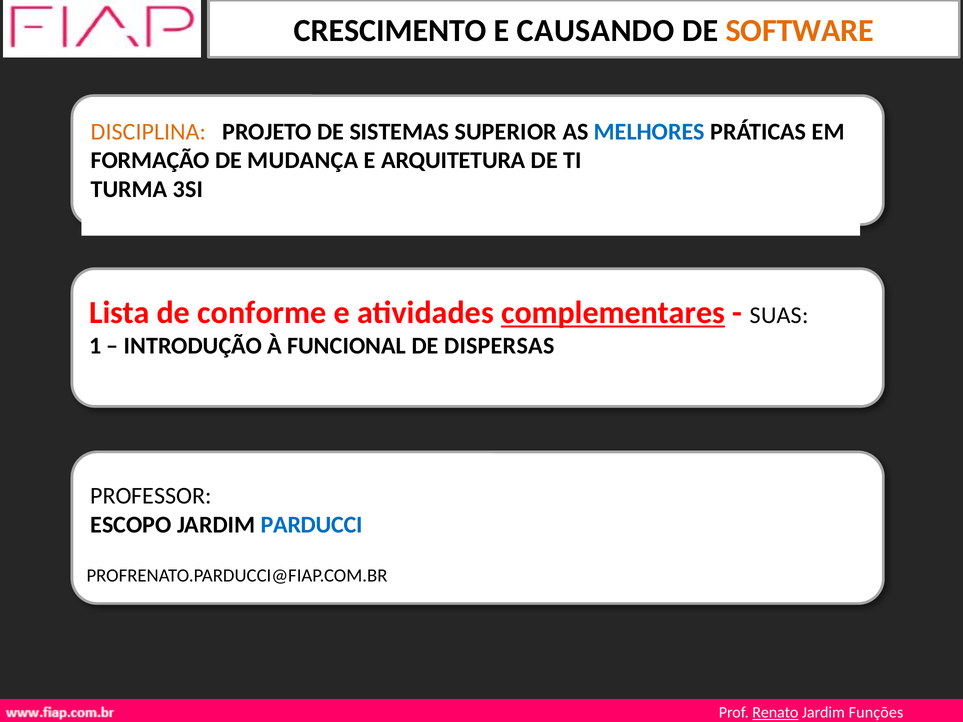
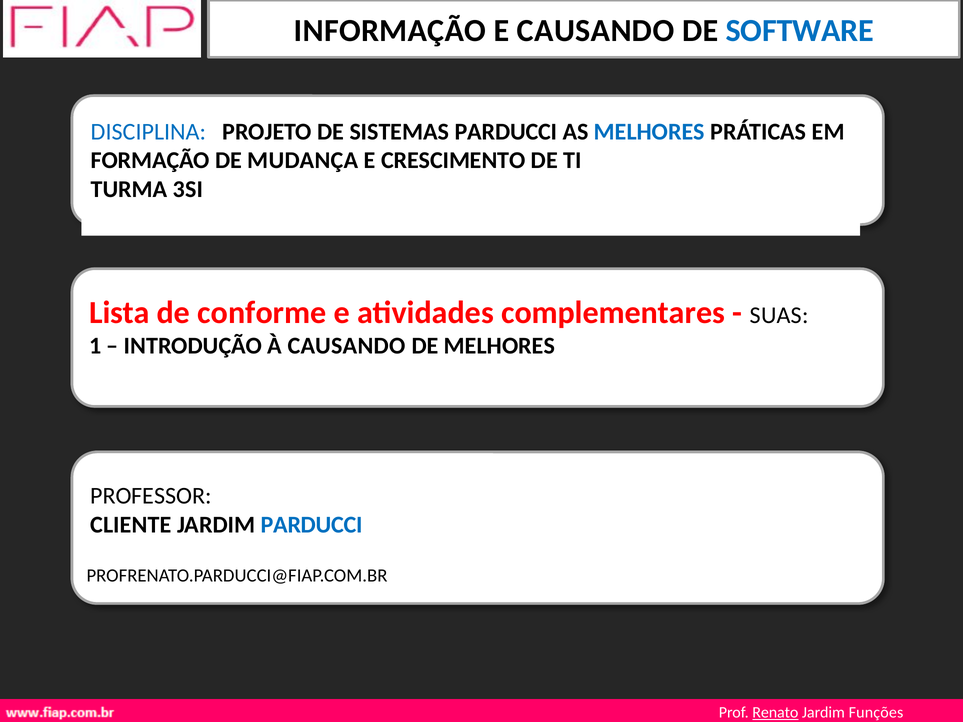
CRESCIMENTO: CRESCIMENTO -> INFORMAÇÃO (390, 31)
SOFTWARE colour: orange -> blue (800, 31)
DISCIPLINA colour: orange -> blue (148, 132)
SISTEMAS SUPERIOR: SUPERIOR -> PARDUCCI (506, 132)
ARQUITETURA: ARQUITETURA -> CRESCIMENTO (453, 161)
complementares underline: present -> none (613, 313)
À FUNCIONAL: FUNCIONAL -> CAUSANDO (347, 346)
DE DISPERSAS: DISPERSAS -> MELHORES (499, 346)
ESCOPO: ESCOPO -> CLIENTE (131, 525)
